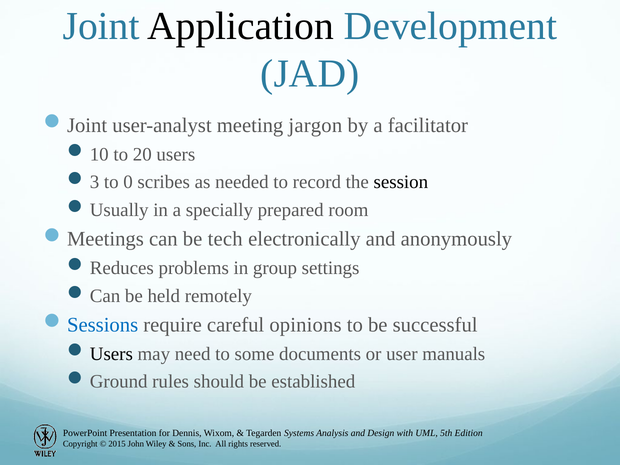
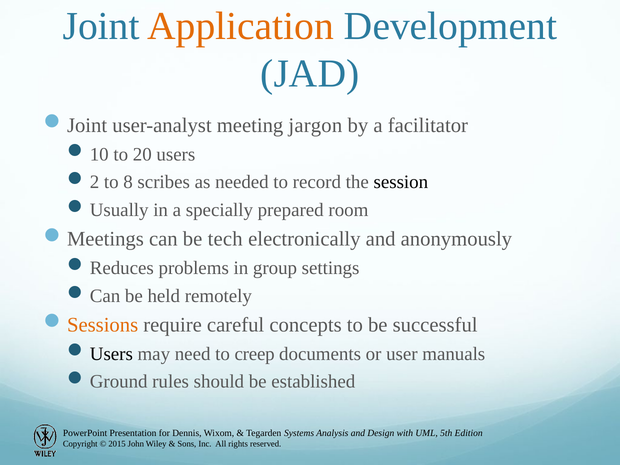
Application colour: black -> orange (241, 26)
3: 3 -> 2 (95, 182)
0: 0 -> 8 (128, 182)
Sessions colour: blue -> orange (103, 325)
opinions: opinions -> concepts (306, 325)
some: some -> creep (255, 354)
